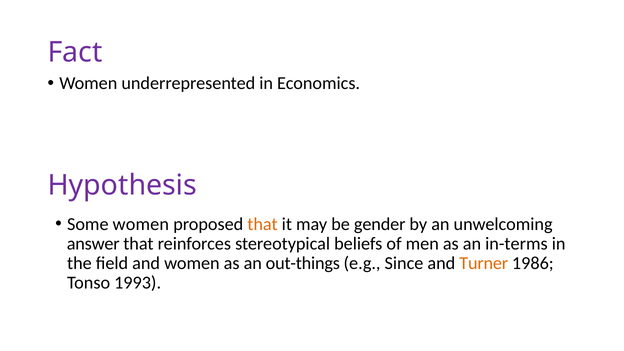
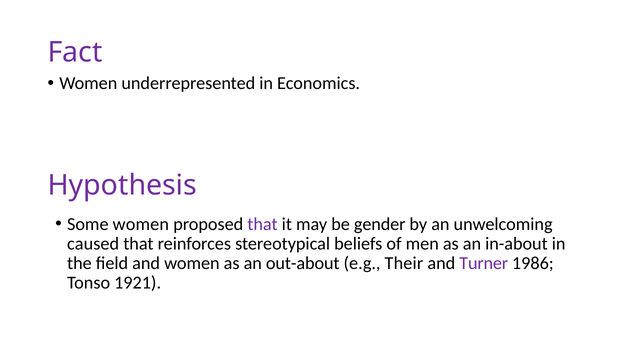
that colour: orange -> purple (263, 224)
answer: answer -> caused (93, 244)
in-terms: in-terms -> in-about (516, 244)
out-things: out-things -> out-about (303, 263)
Since: Since -> Their (404, 263)
Turner colour: orange -> purple (484, 263)
1993: 1993 -> 1921 (138, 283)
